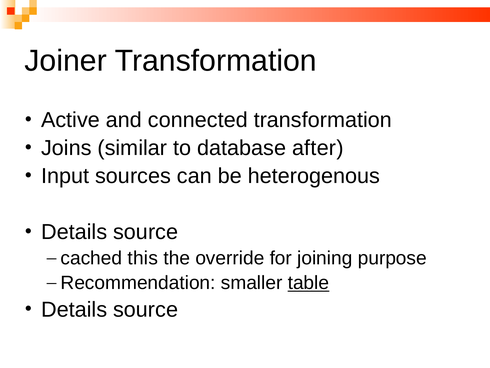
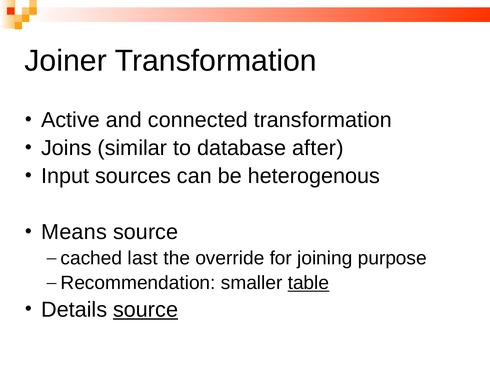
Details: Details -> Means (74, 232)
this: this -> last (143, 258)
source underline: none -> present (146, 309)
